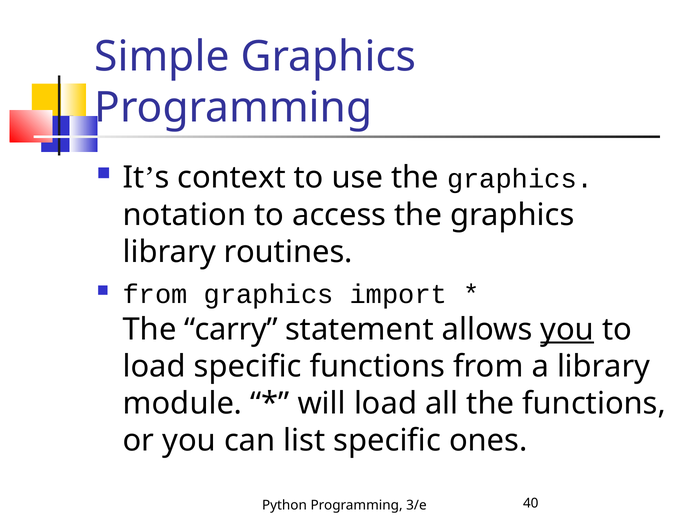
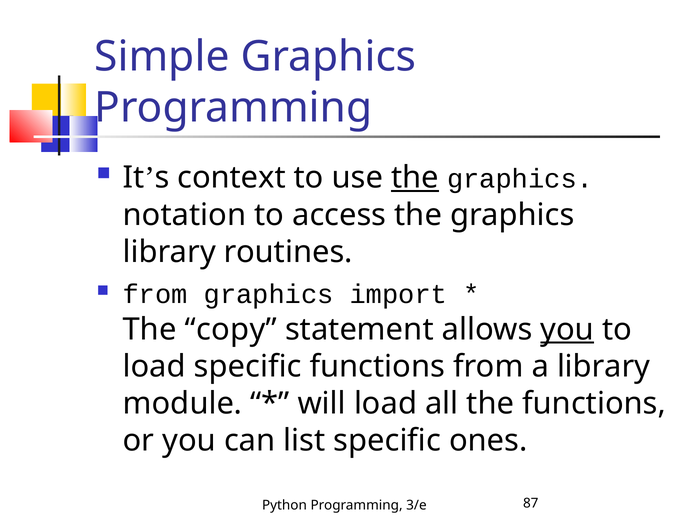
the underline: none -> present (415, 178)
carry: carry -> copy (231, 329)
40: 40 -> 87 (531, 503)
